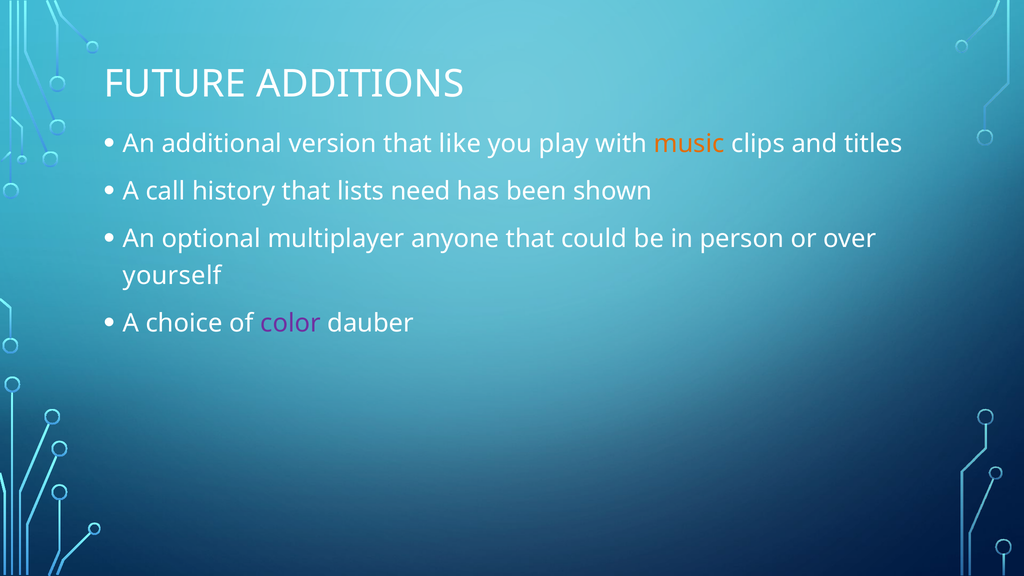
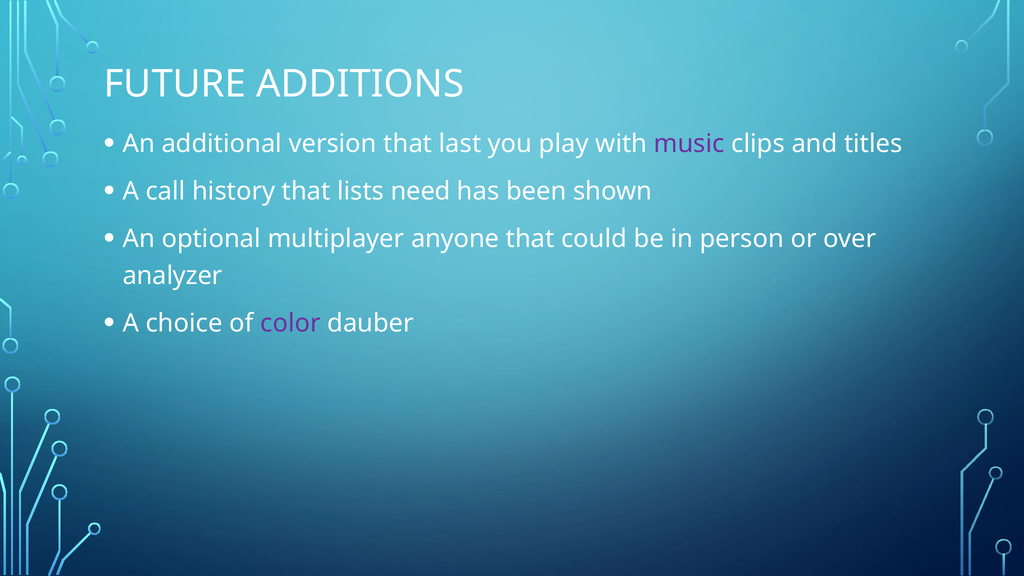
like: like -> last (460, 144)
music colour: orange -> purple (689, 144)
yourself: yourself -> analyzer (173, 276)
